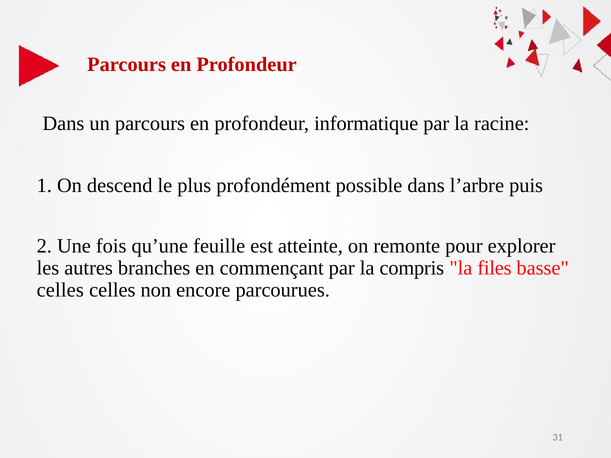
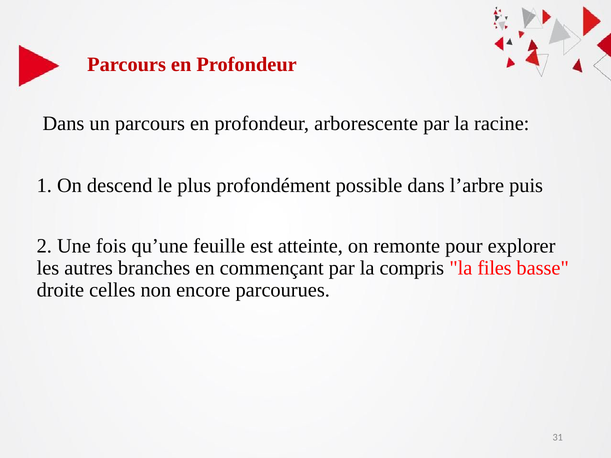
informatique: informatique -> arborescente (366, 124)
celles: celles -> droite (60, 290)
